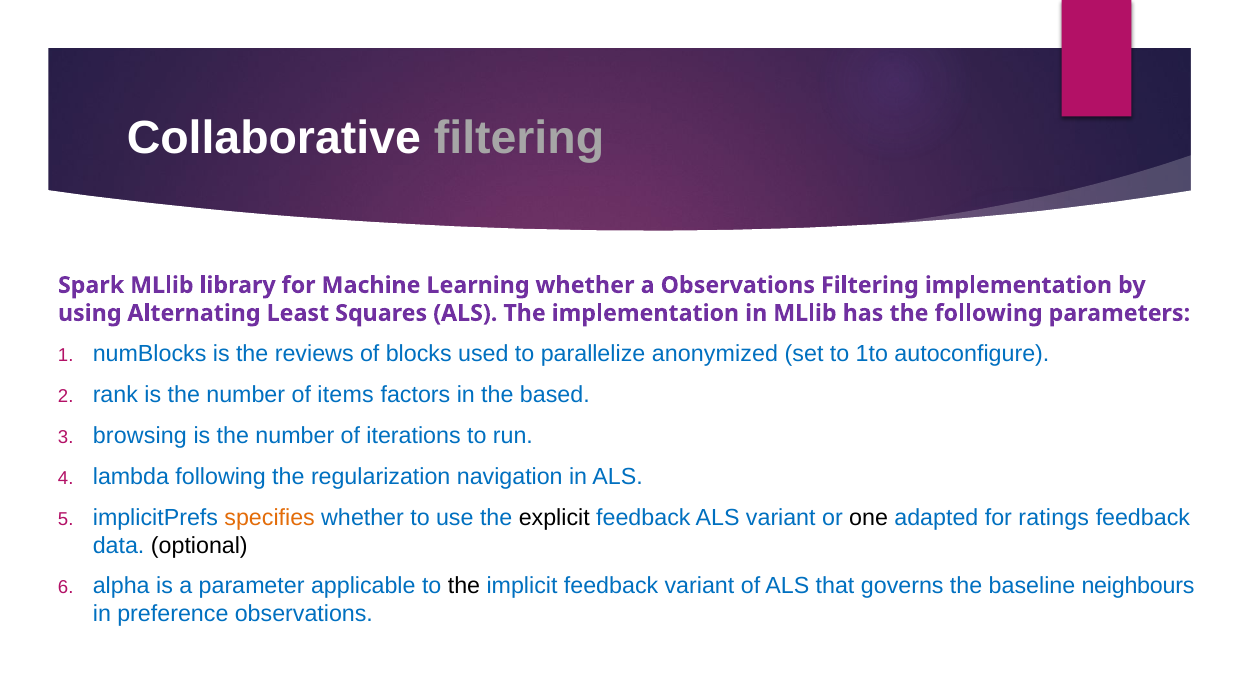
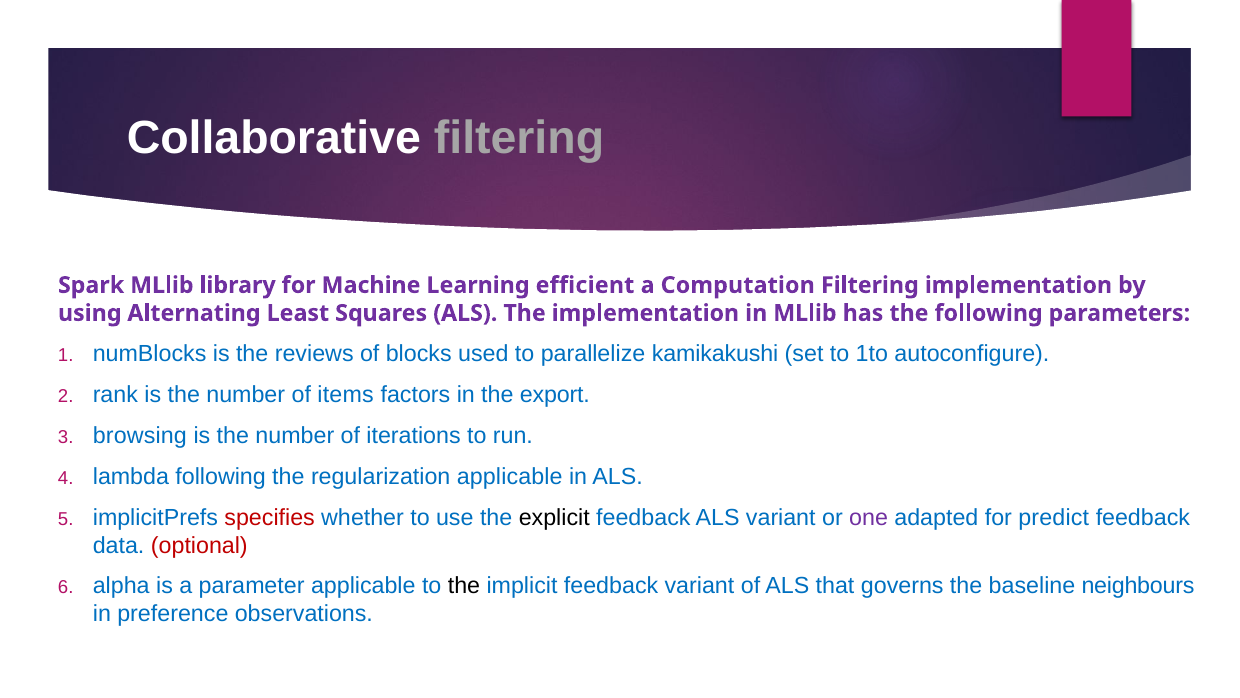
Learning whether: whether -> efficient (585, 285)
a Observations: Observations -> Computation (738, 285)
anonymized: anonymized -> kamikakushi (715, 354)
based: based -> export (555, 395)
regularization navigation: navigation -> applicable (510, 476)
specifies colour: orange -> red (270, 517)
one colour: black -> purple (869, 517)
ratings: ratings -> predict (1054, 517)
optional colour: black -> red (199, 545)
